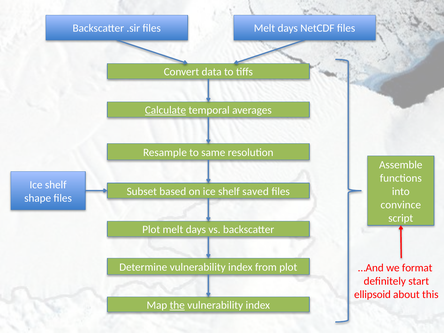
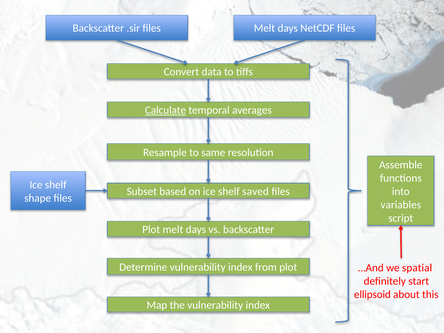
convince: convince -> variables (401, 205)
format: format -> spatial (417, 268)
the underline: present -> none (177, 305)
